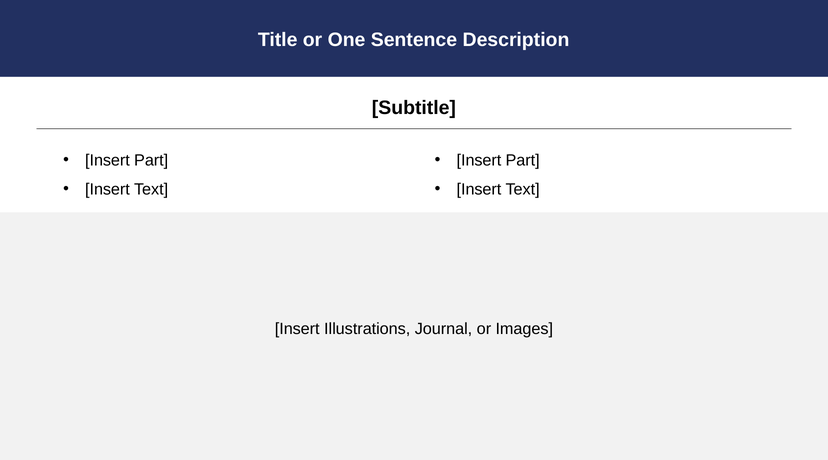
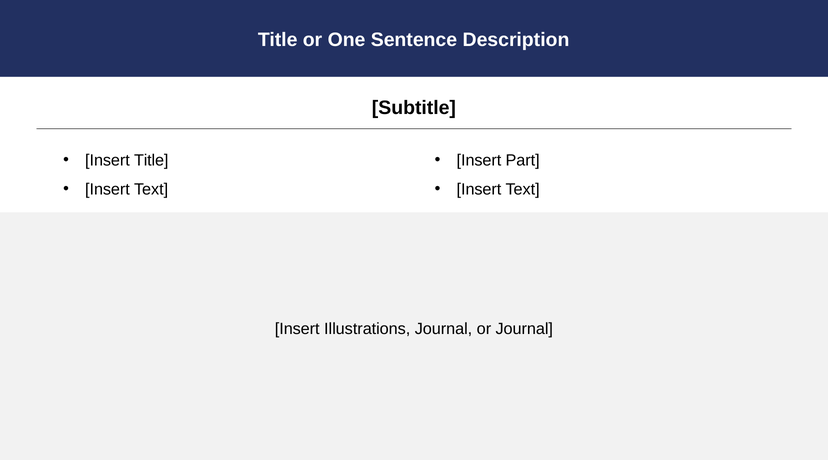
Part: Part -> Title (151, 160)
or Images: Images -> Journal (524, 329)
